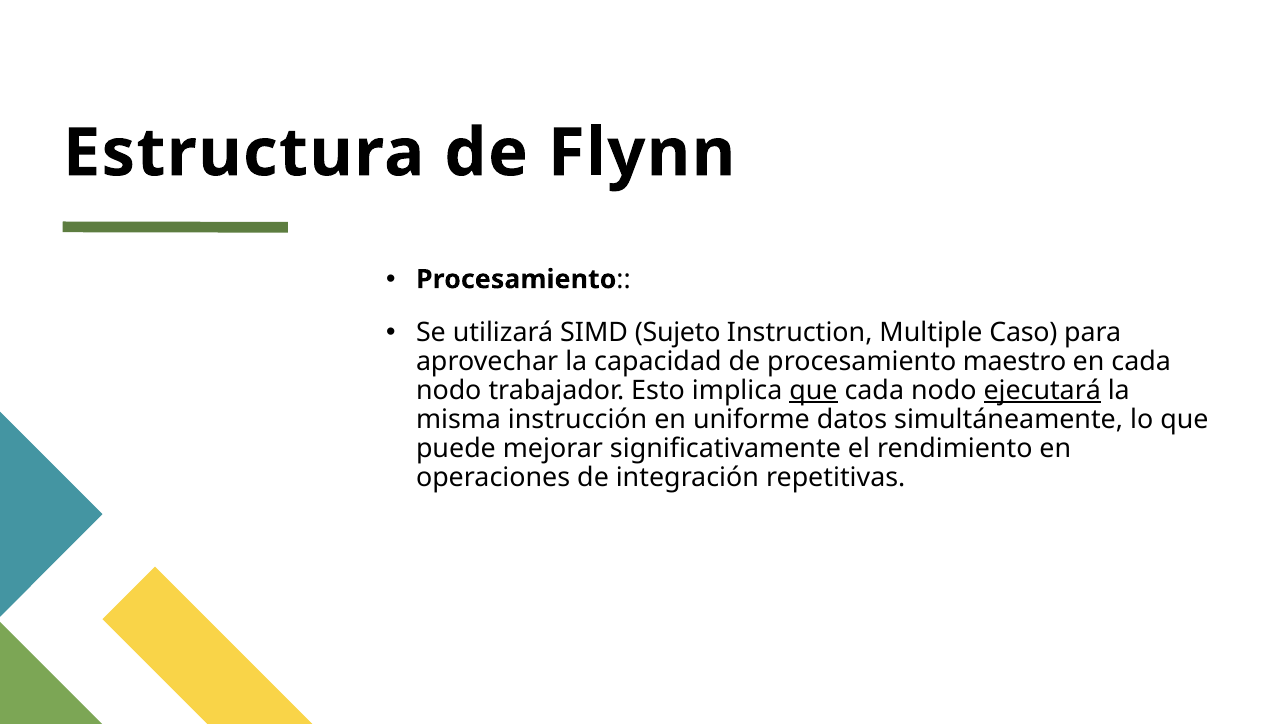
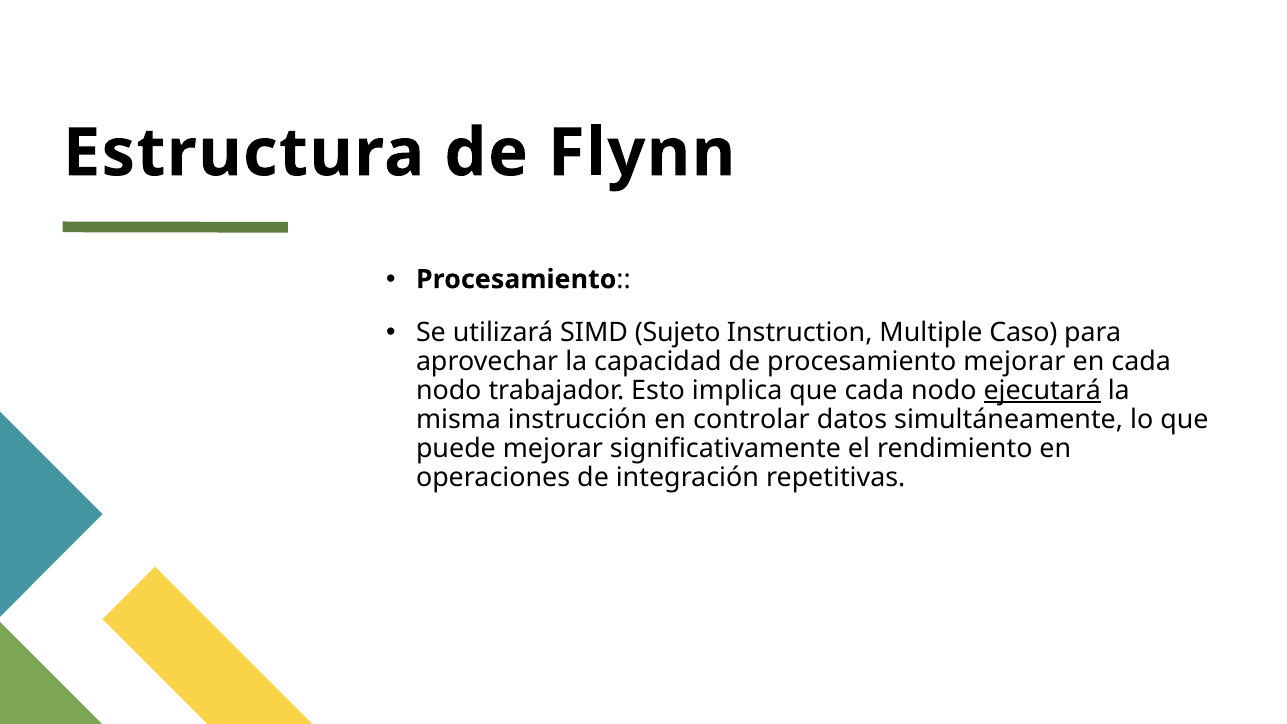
procesamiento maestro: maestro -> mejorar (1014, 361)
que underline: present -> none (813, 390)
uniforme: uniforme -> controlar (751, 419)
